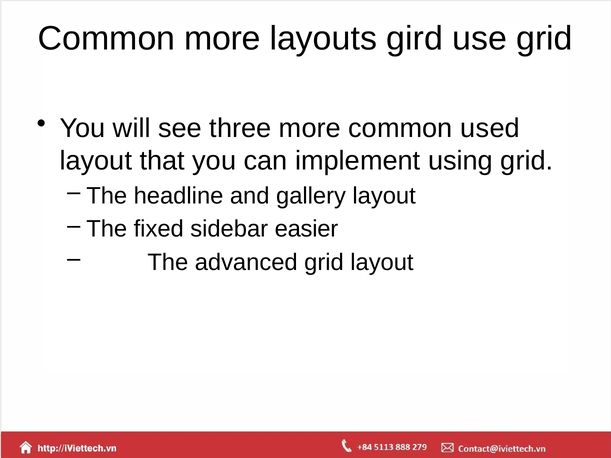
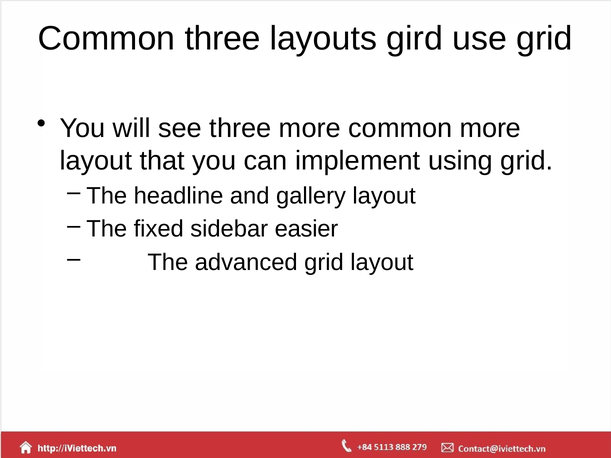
Common more: more -> three (223, 39)
common used: used -> more (490, 128)
